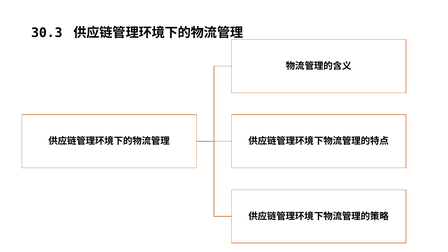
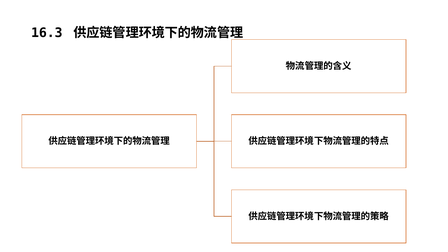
30.3: 30.3 -> 16.3 (47, 33)
